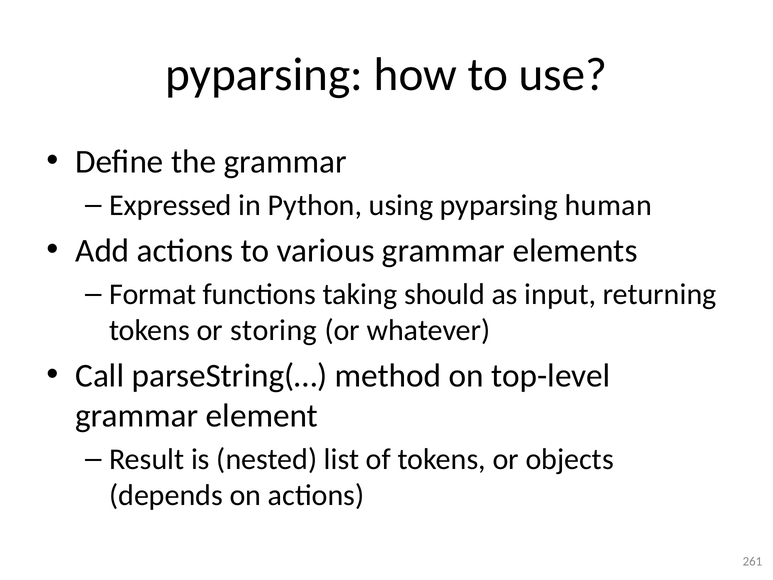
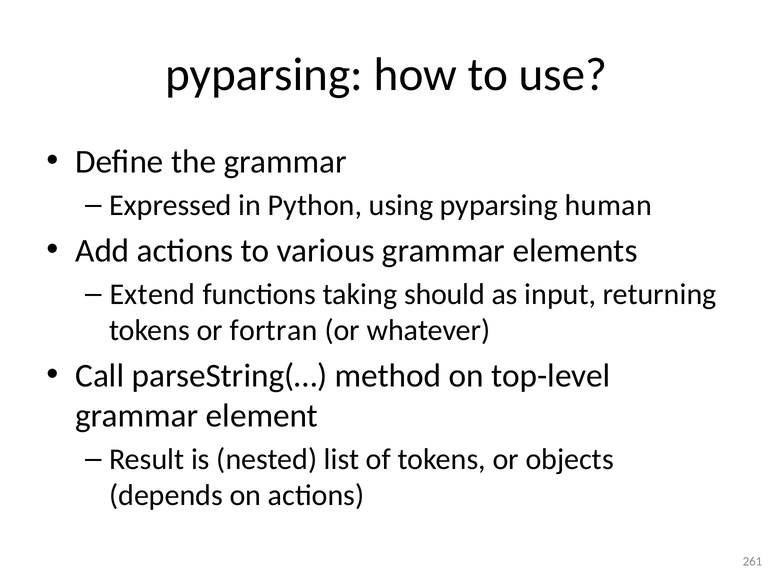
Format: Format -> Extend (152, 294)
storing: storing -> fortran (274, 330)
